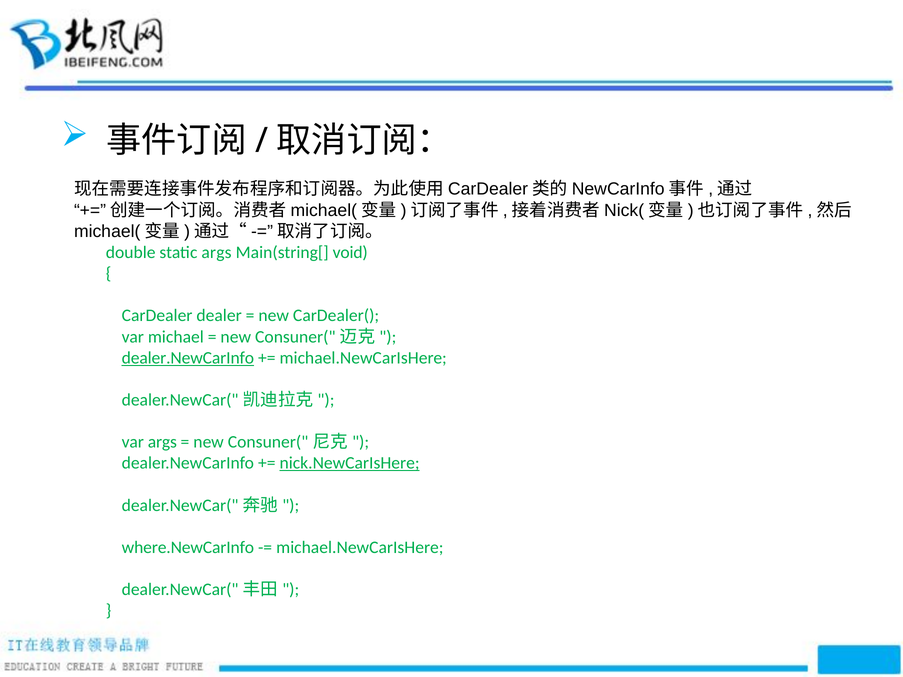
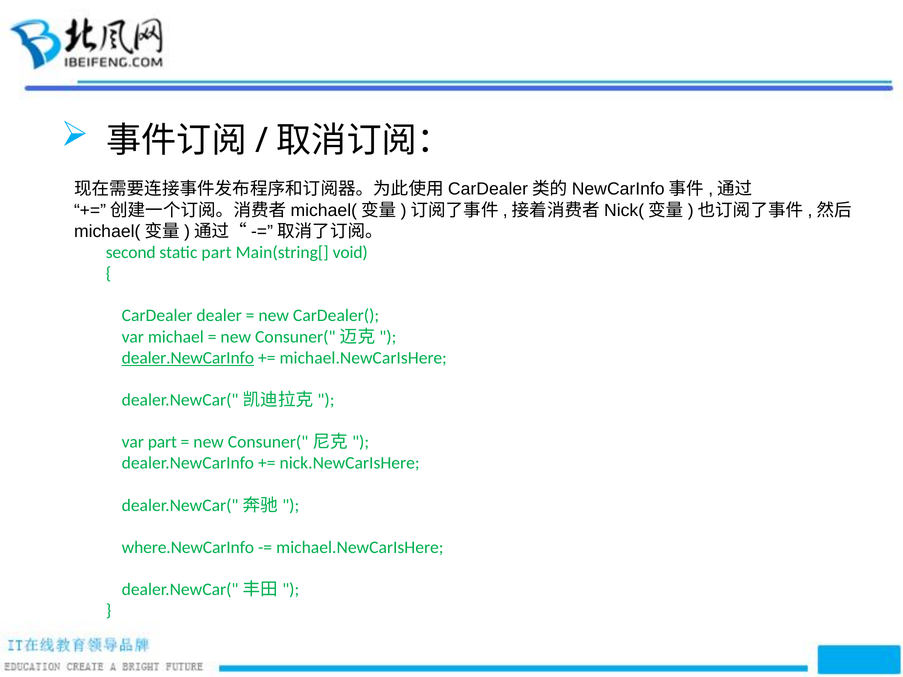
double: double -> second (131, 253)
static args: args -> part (216, 253)
var args: args -> part (162, 442)
nick.NewCarIsHere underline: present -> none (350, 463)
